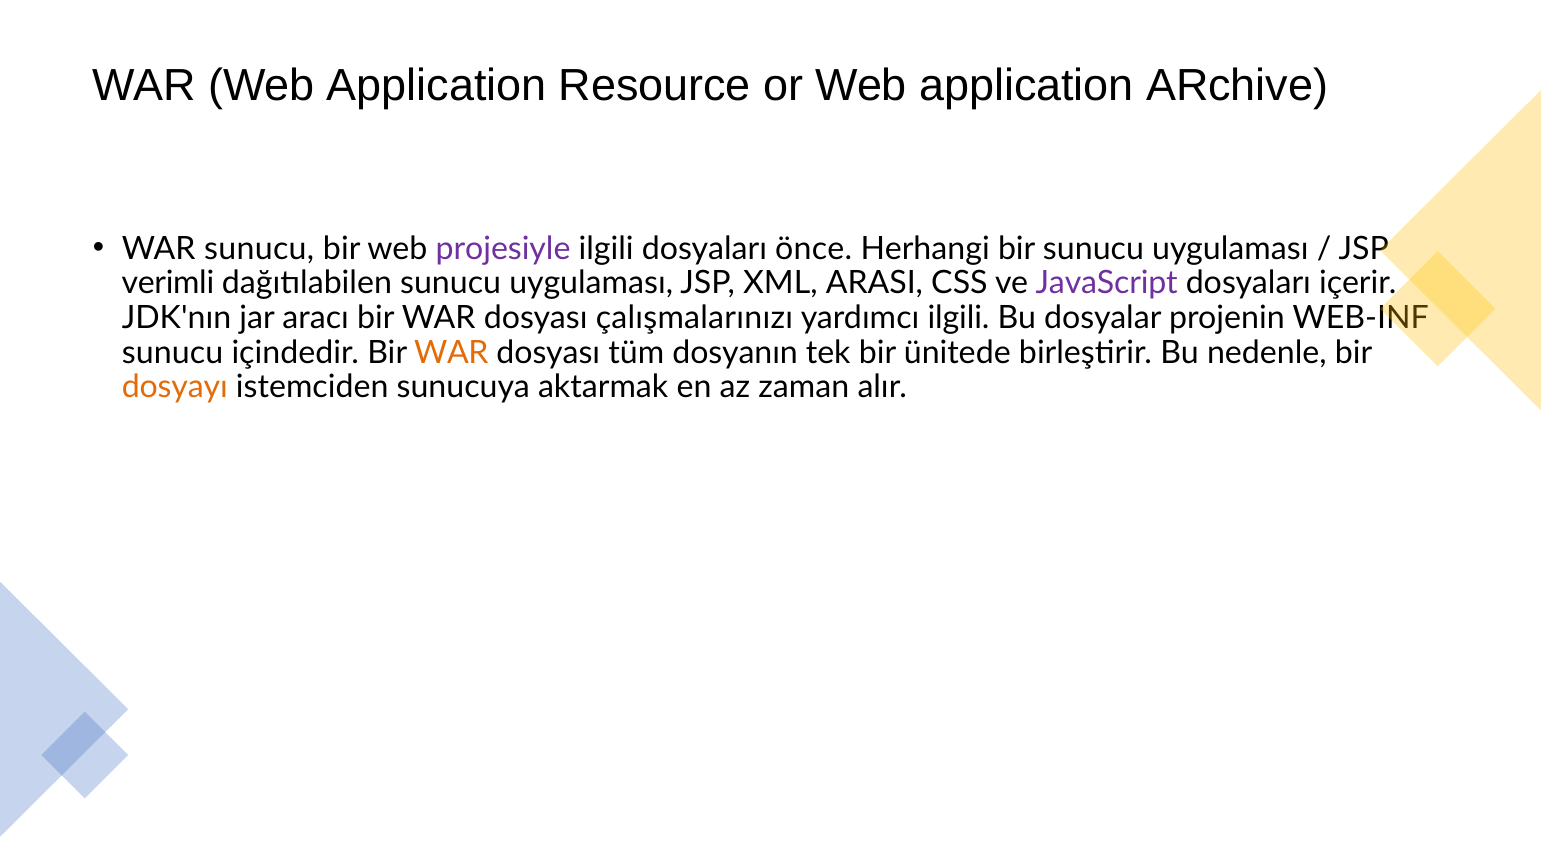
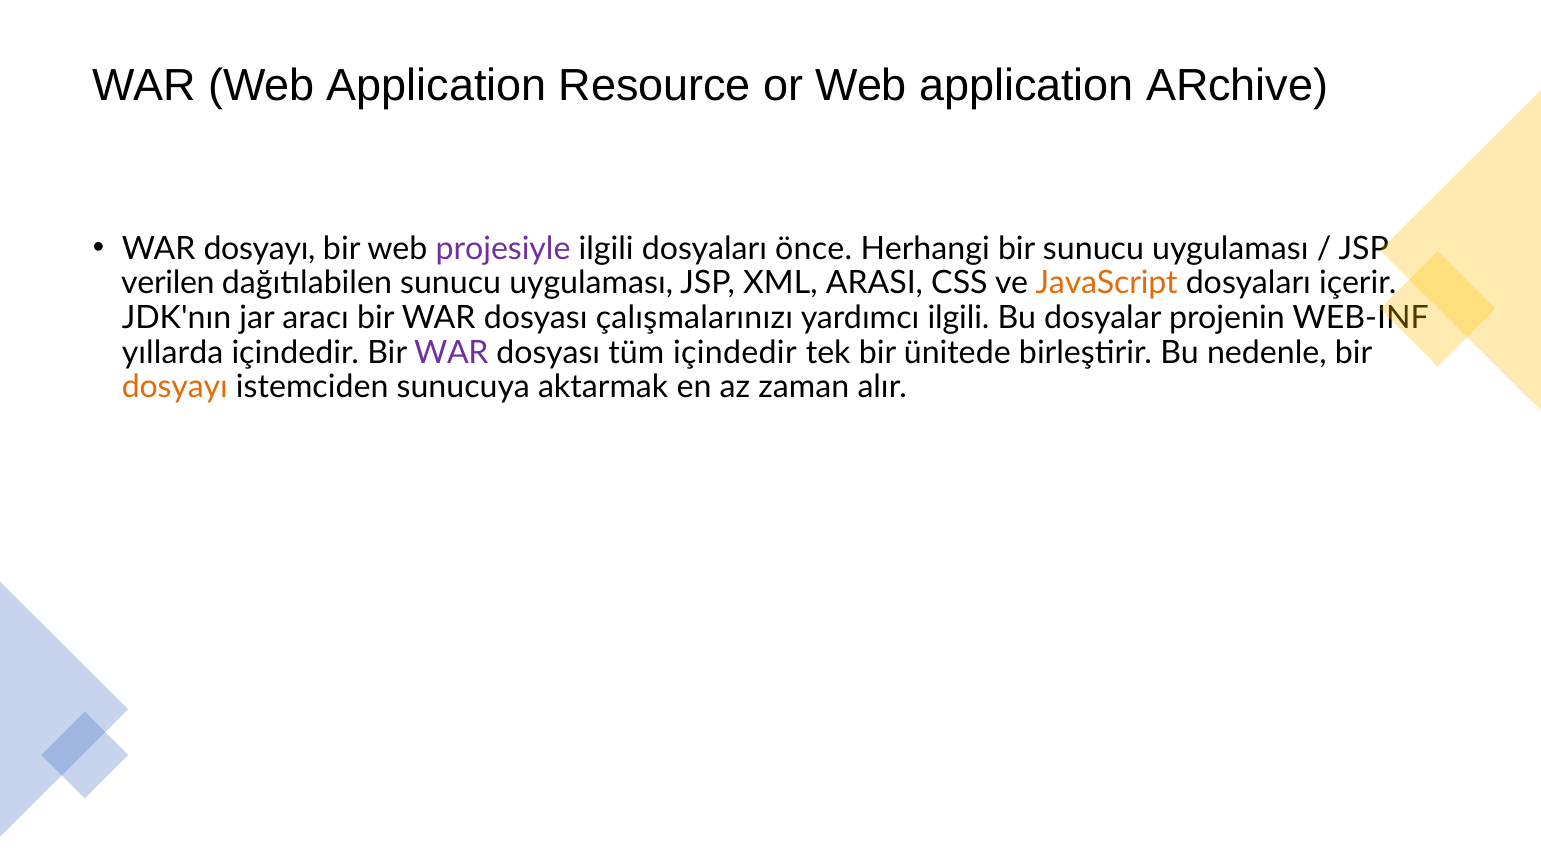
WAR sunucu: sunucu -> dosyayı (259, 248)
verimli: verimli -> verilen (168, 283)
JavaScript colour: purple -> orange (1107, 283)
sunucu: sunucu -> yıllarda (173, 353)
WAR colour: orange -> purple (451, 353)
tüm dosyanın: dosyanın -> içindedir (735, 353)
